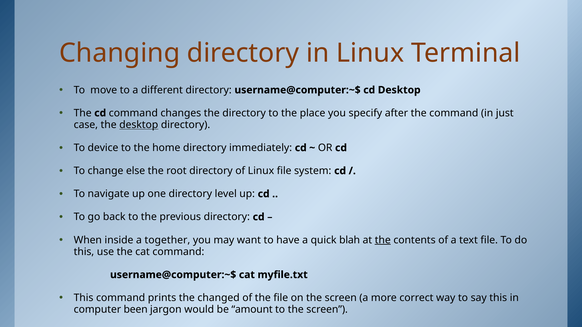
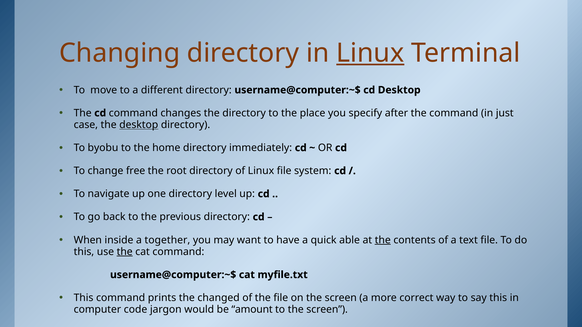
Linux underline: none -> present (370, 53)
device: device -> byobu (103, 148)
else: else -> free (136, 171)
blah: blah -> able (350, 240)
the underline: none -> present (125, 252)
been: been -> code (136, 310)
